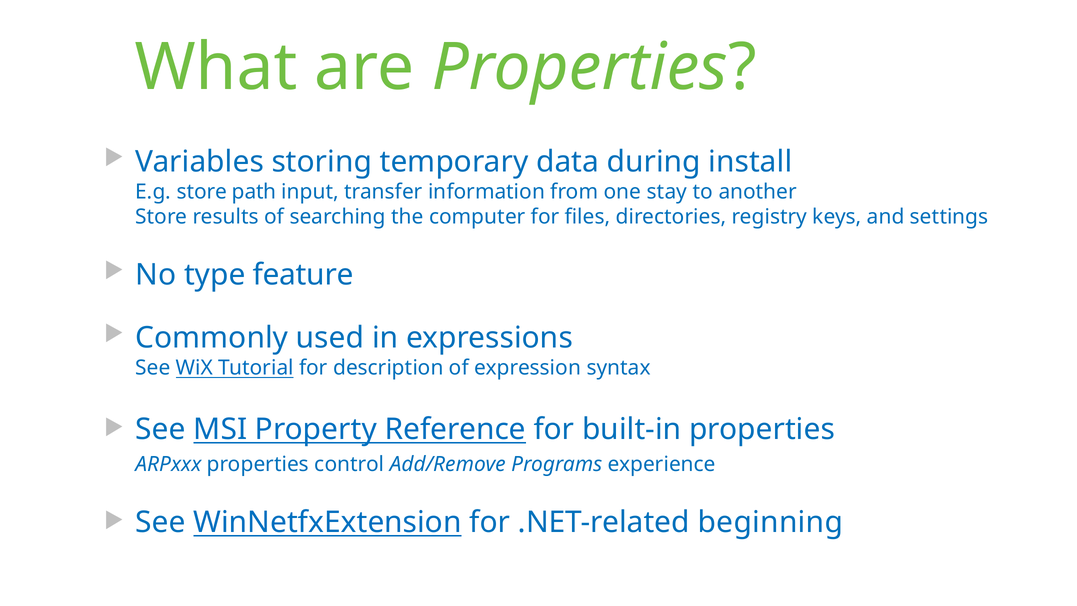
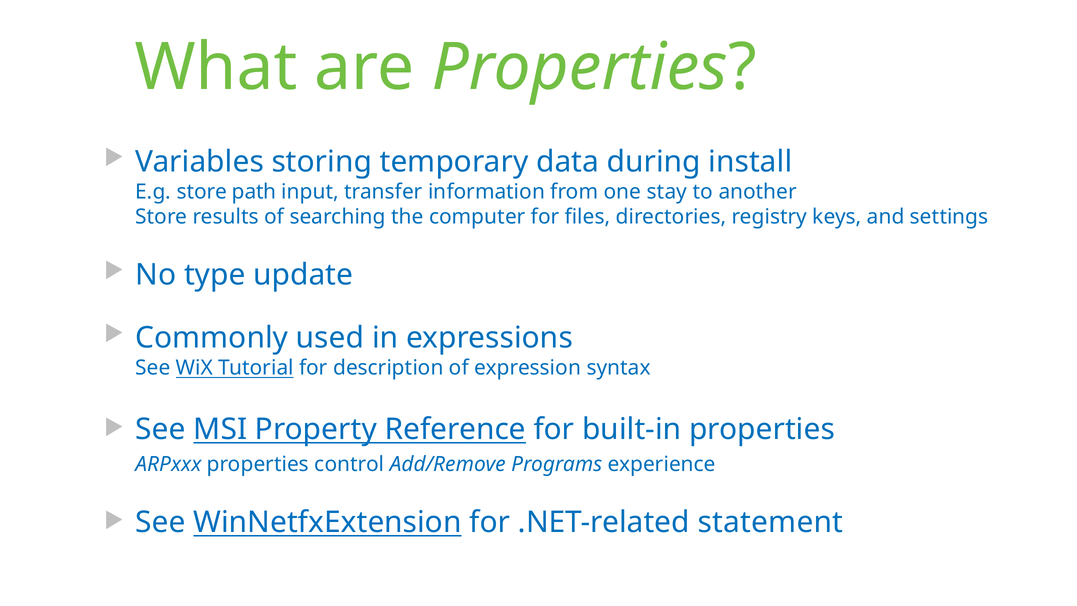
feature: feature -> update (303, 275)
beginning: beginning -> statement (770, 522)
